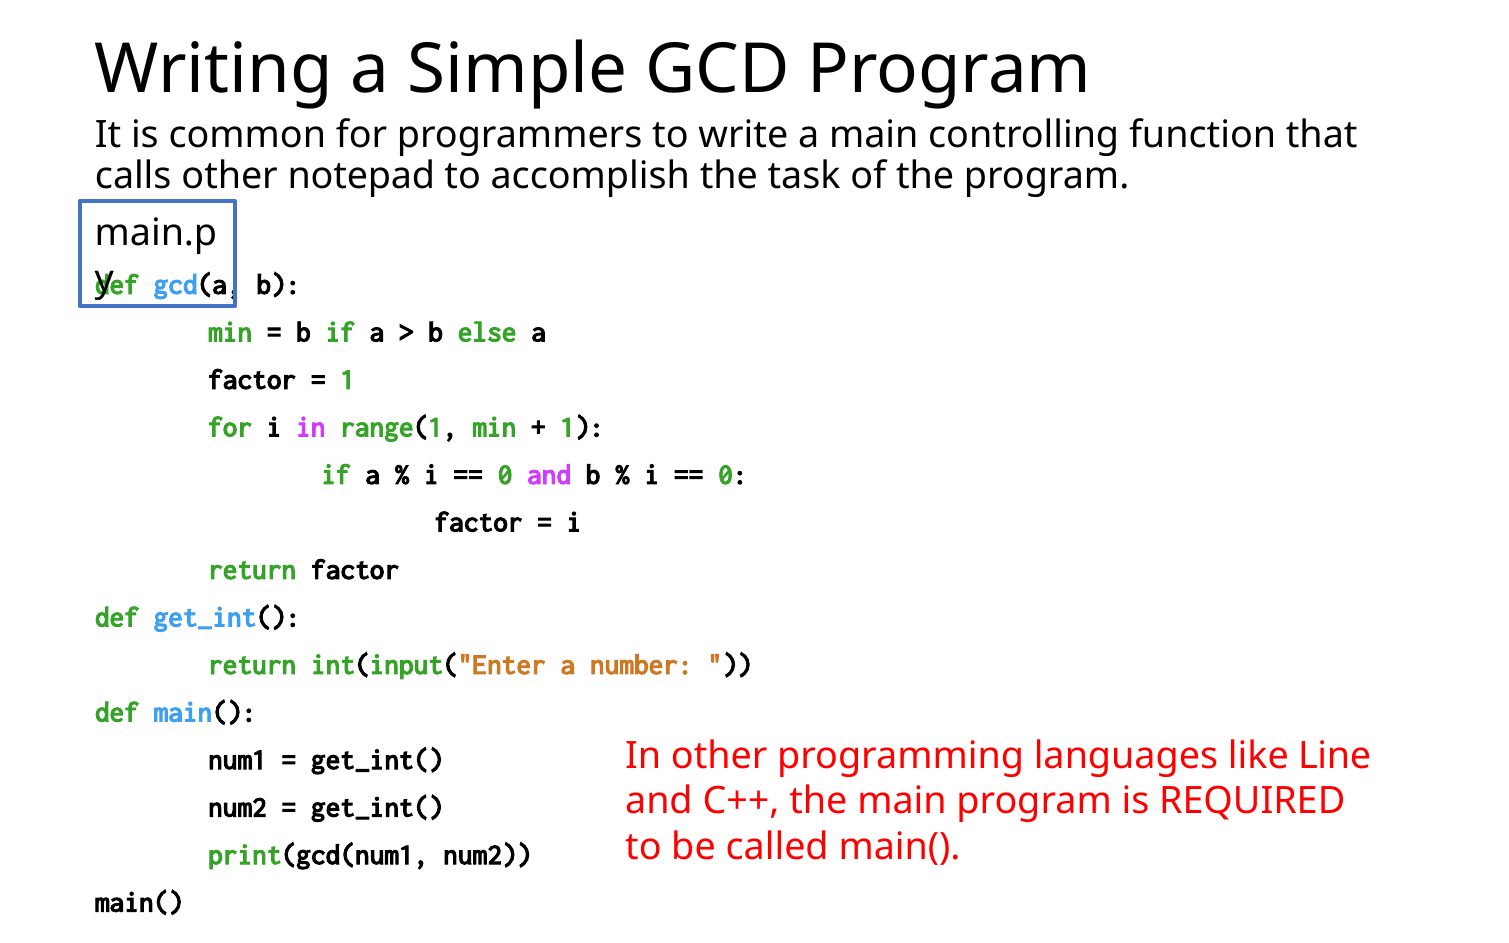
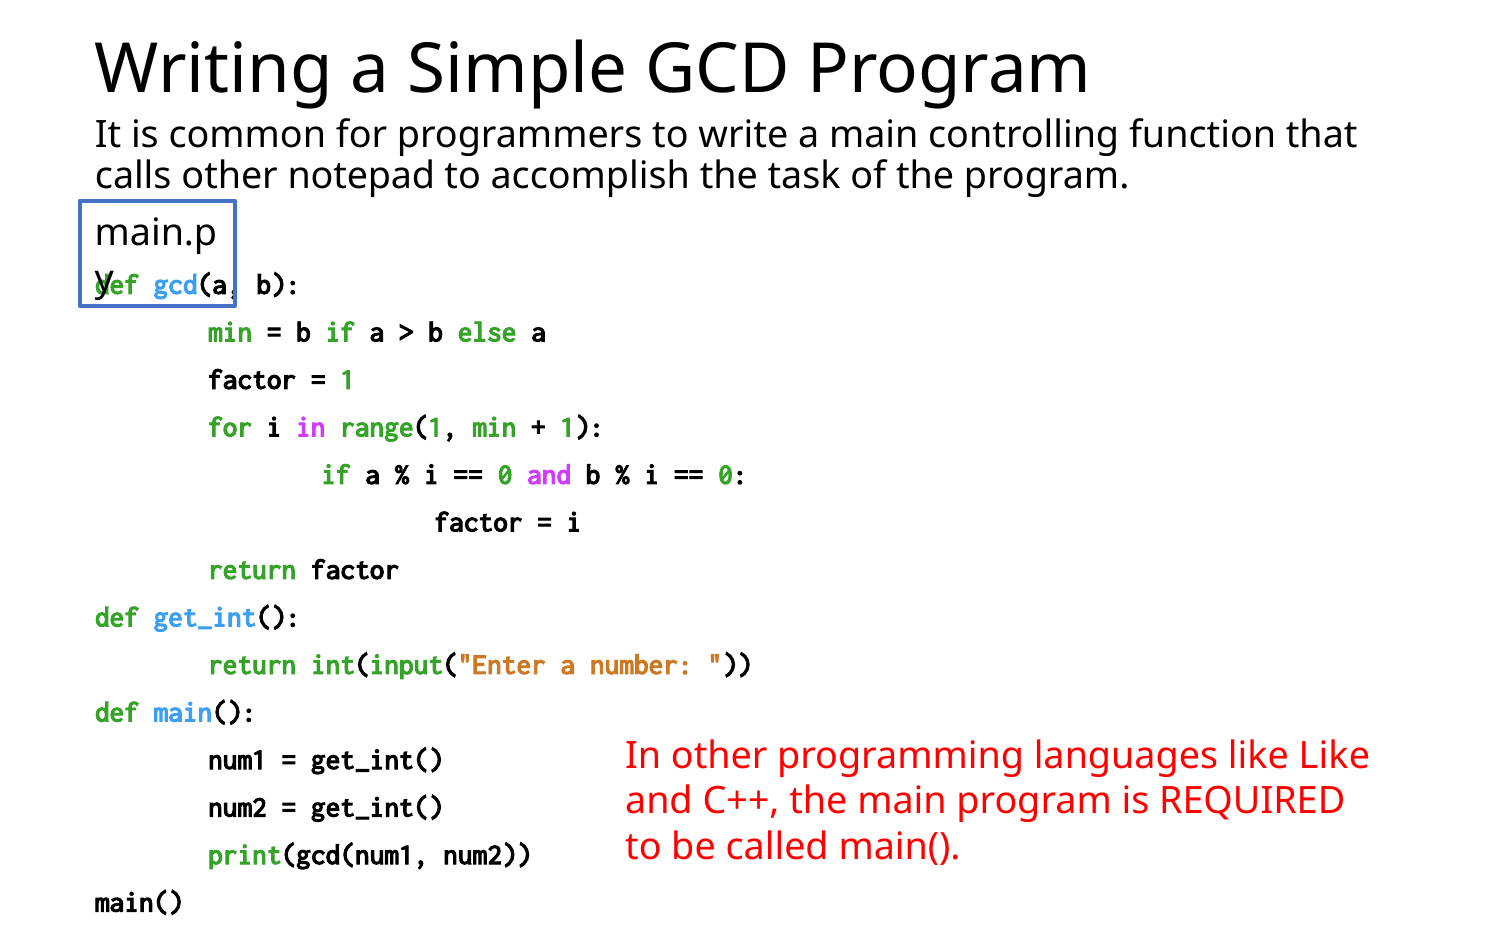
like Line: Line -> Like (1334, 756)
